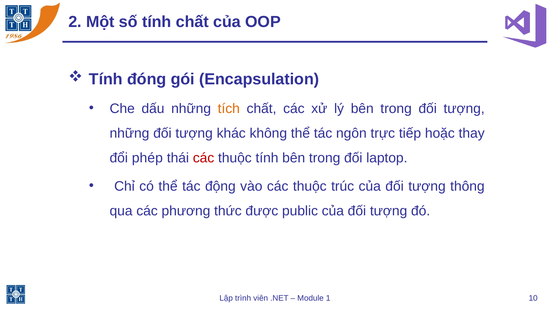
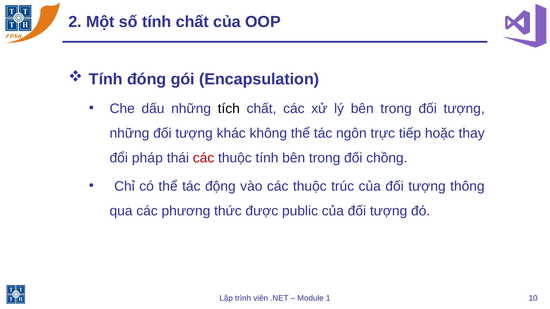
tích colour: orange -> black (229, 109)
phép: phép -> pháp (147, 158)
laptop: laptop -> chồng (387, 158)
